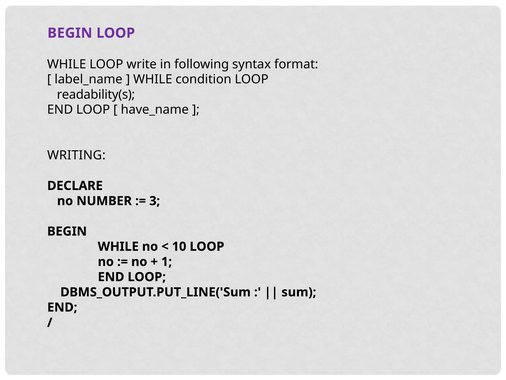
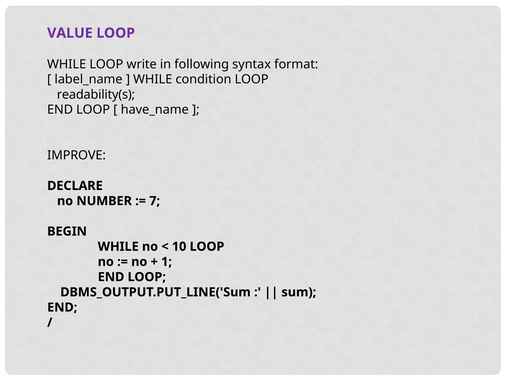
BEGIN: BEGIN -> VALUE (70, 33)
WRITING: WRITING -> IMPROVE (76, 155)
3: 3 -> 7 (155, 201)
